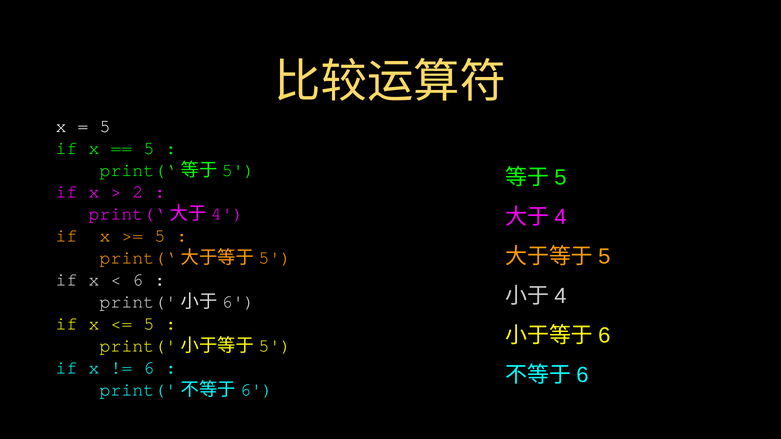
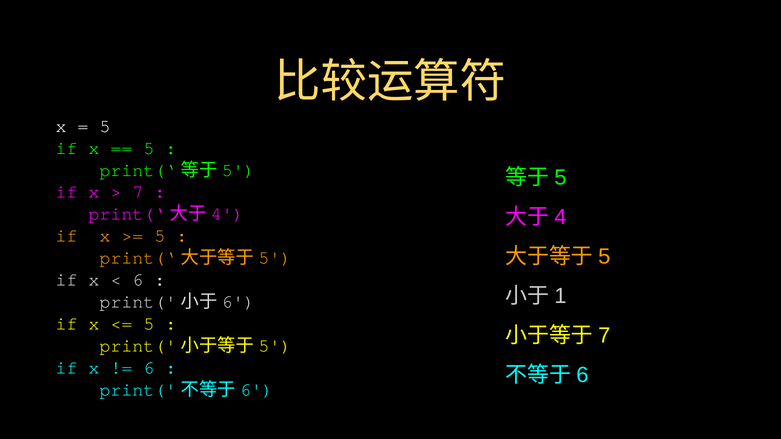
2: 2 -> 7 (138, 192)
4: 4 -> 1 (560, 296)
6: 6 -> 7 (604, 336)
